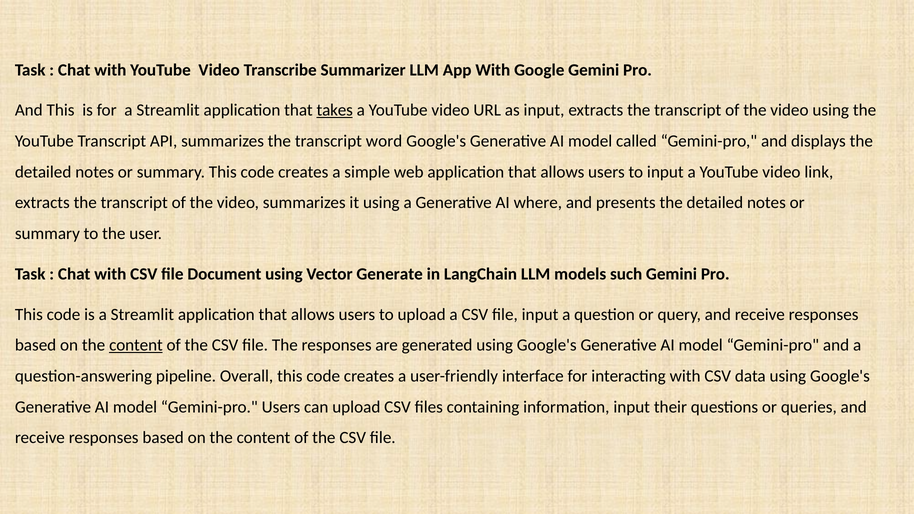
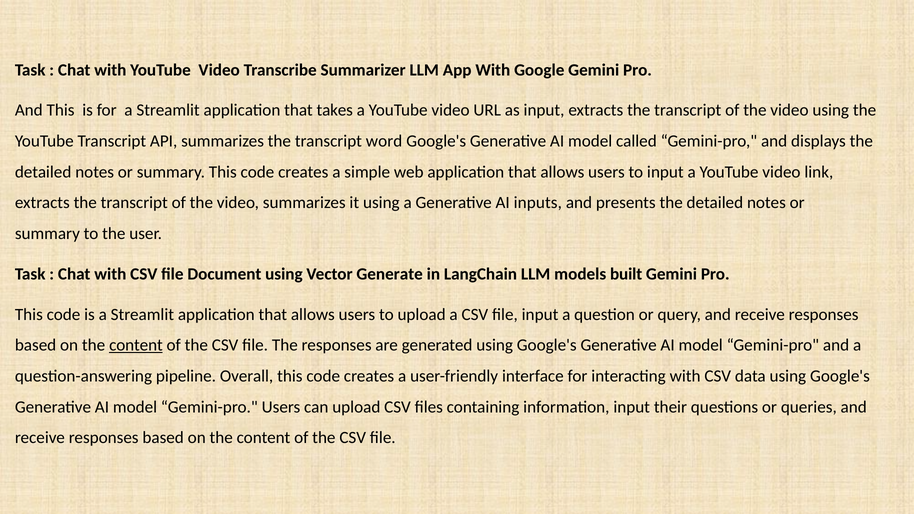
takes underline: present -> none (335, 110)
where: where -> inputs (538, 203)
such: such -> built (626, 274)
